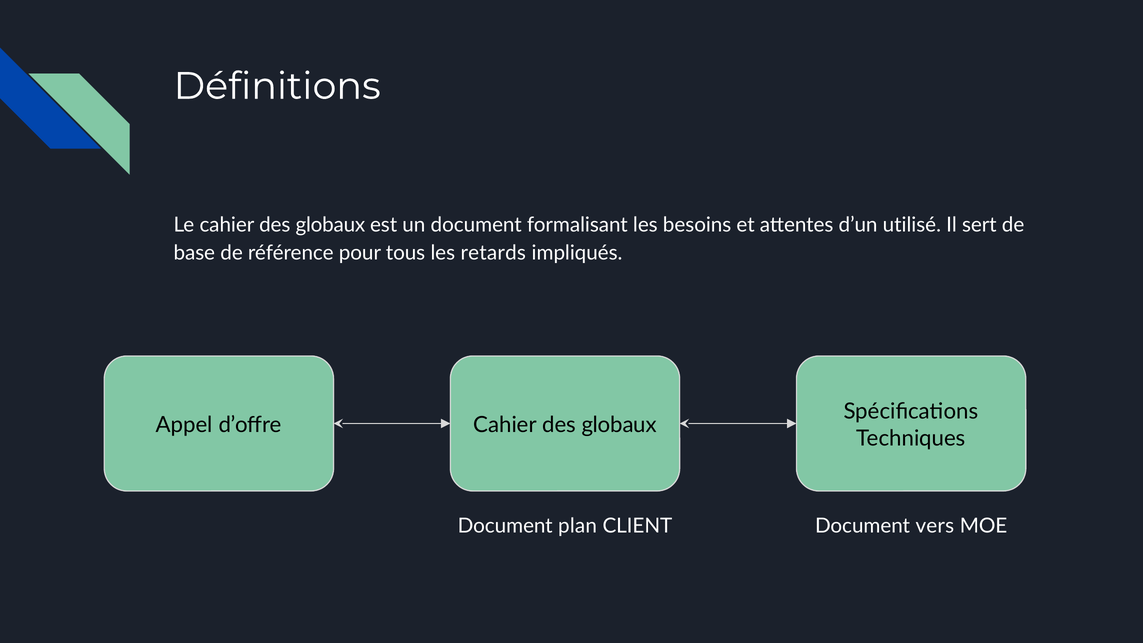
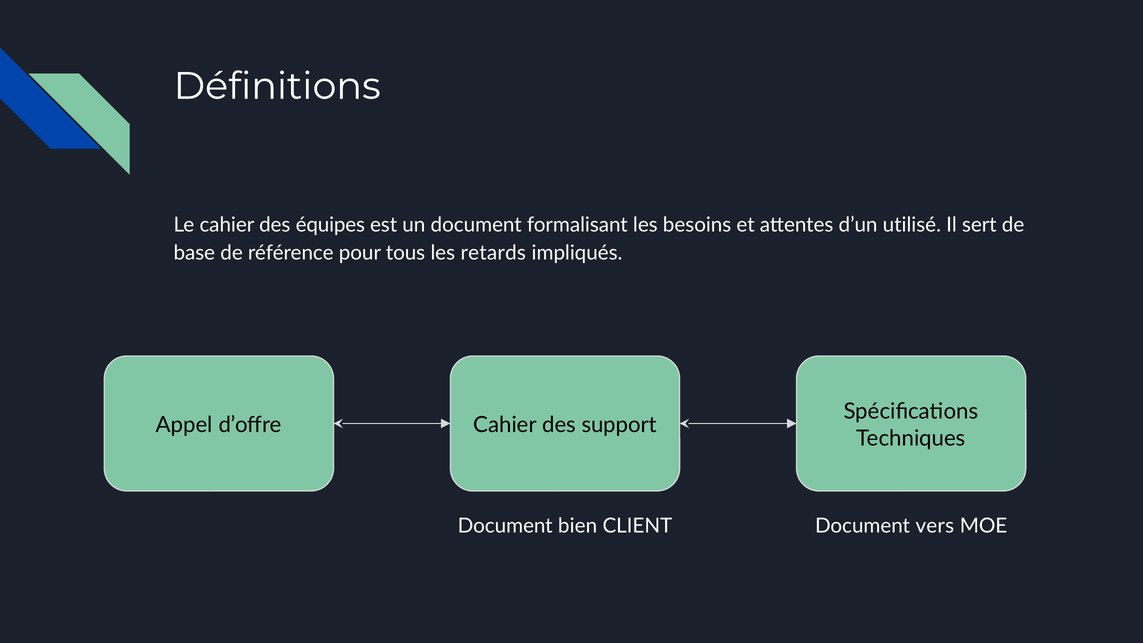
Le cahier des globaux: globaux -> équipes (330, 225)
globaux: globaux -> support (619, 425)
plan: plan -> bien (578, 526)
